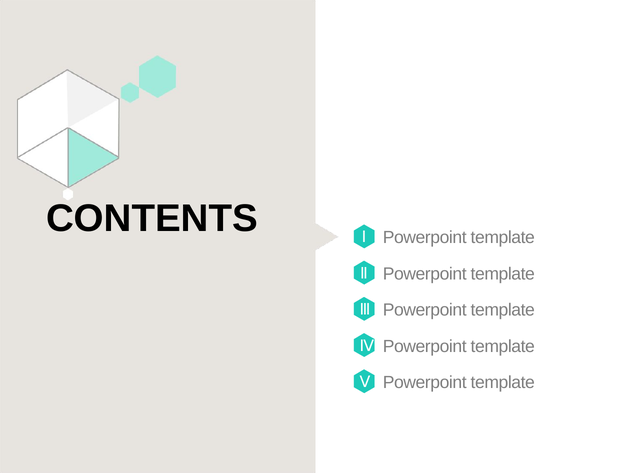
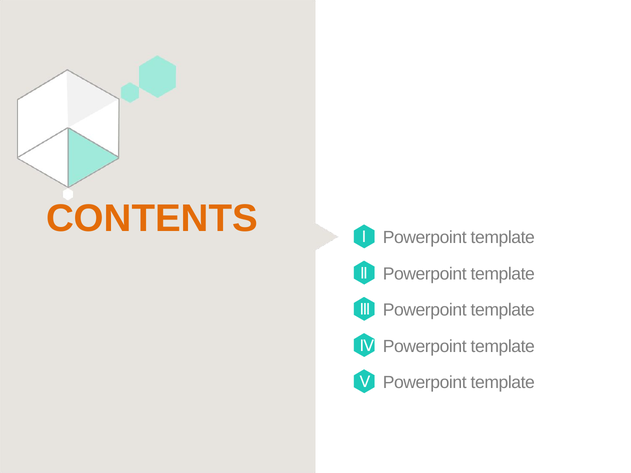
CONTENTS colour: black -> orange (152, 219)
